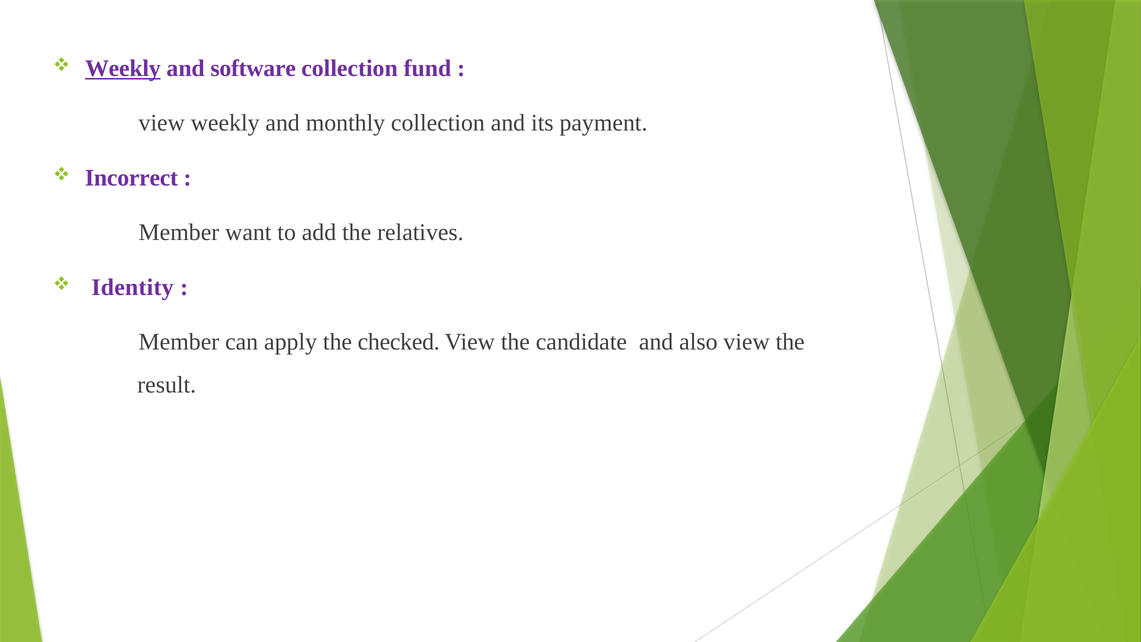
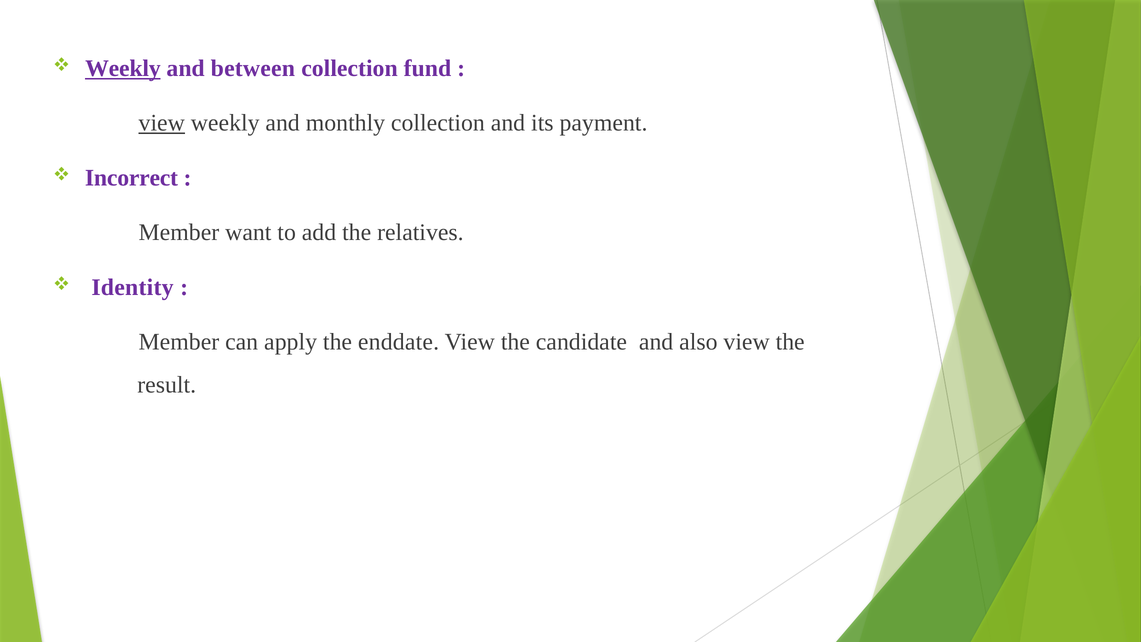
software: software -> between (253, 68)
view underline: none -> present (162, 123)
checked: checked -> enddate (399, 342)
